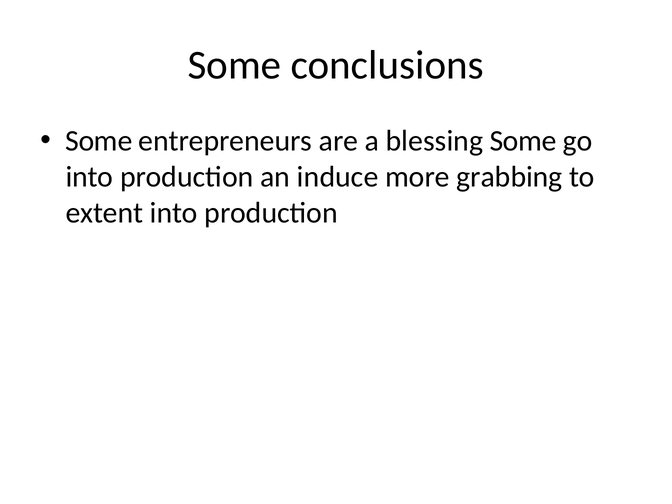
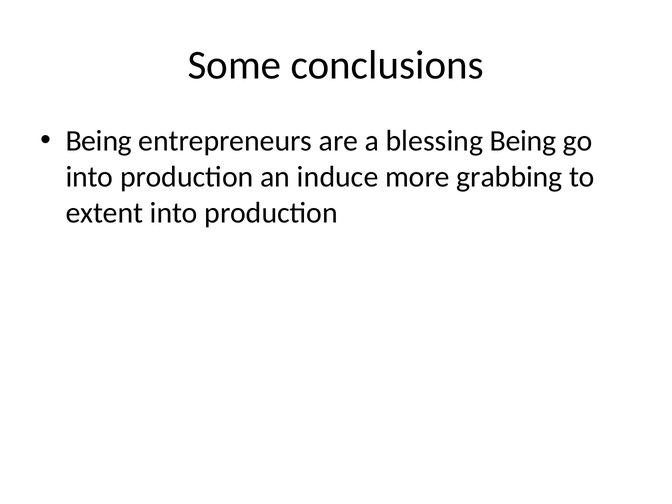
Some: Some -> Being (99, 141)
blessing Some: Some -> Being (523, 141)
